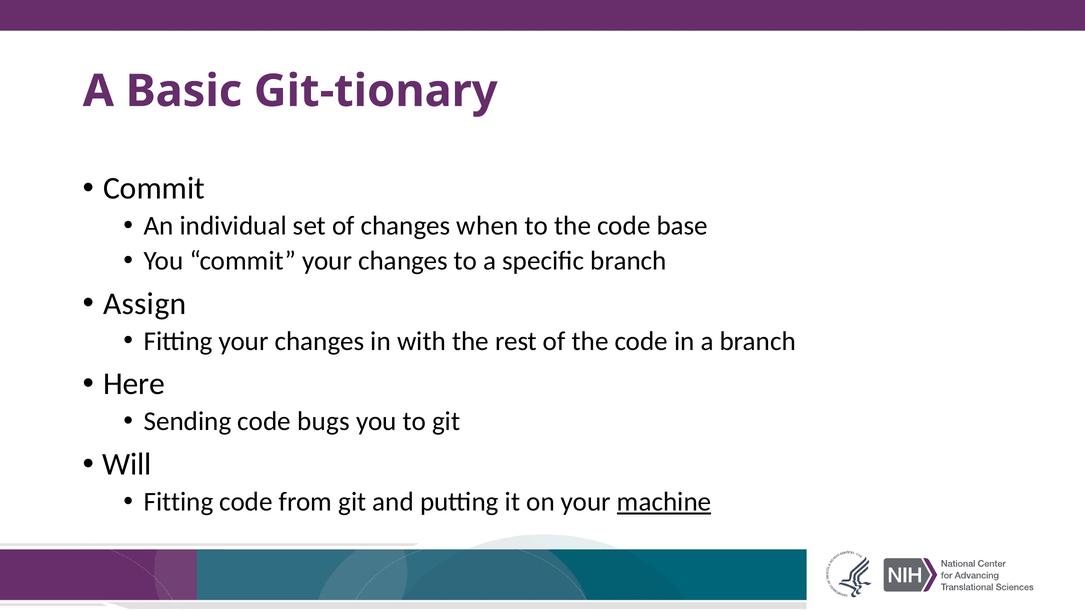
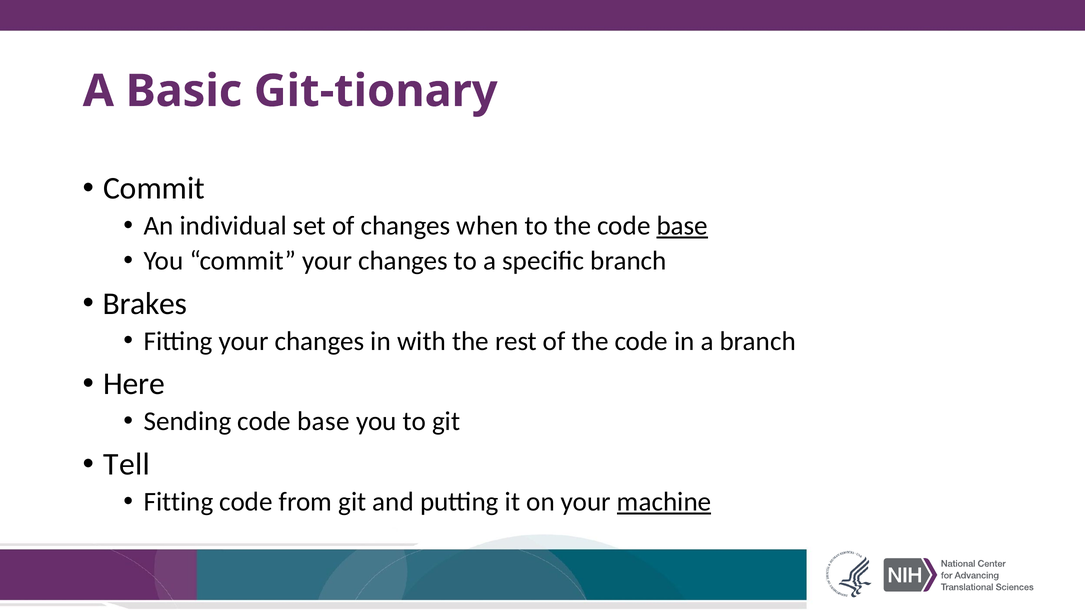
base underline: none -> present (682, 226)
Assign: Assign -> Brakes (145, 304)
Sending code bugs: bugs -> base (323, 422)
Will: Will -> Tell (127, 465)
